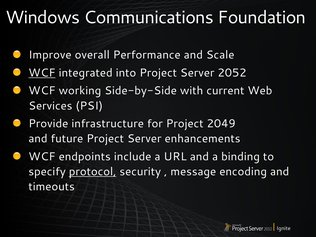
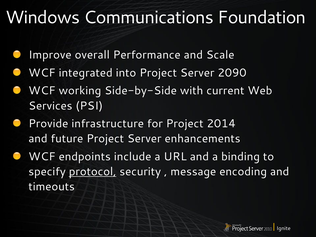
WCF underline: present -> none (42, 73)
2052: 2052 -> 2090 (232, 73)
2049: 2049 -> 2014 (221, 124)
